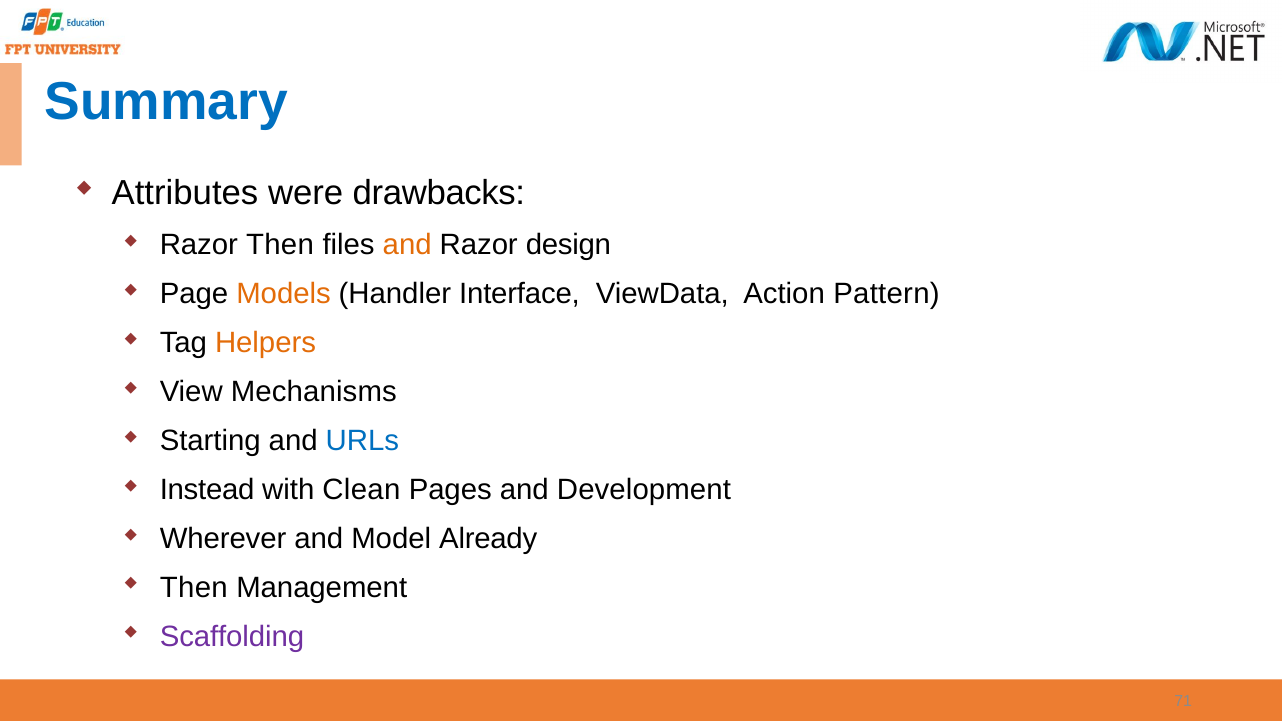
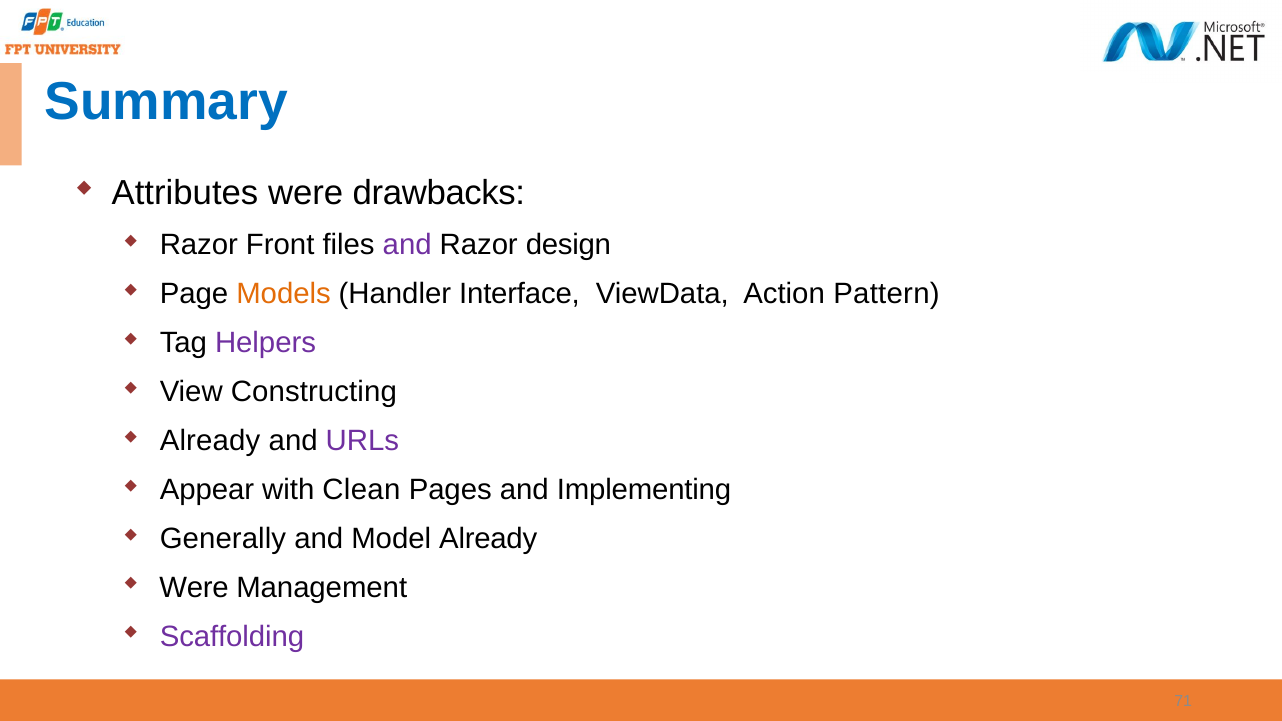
Razor Then: Then -> Front (280, 245)
and colour: orange -> purple (407, 245)
Helpers colour: orange -> purple (266, 343)
Mechanisms: Mechanisms -> Constructing (314, 392)
Starting: Starting -> Already (210, 441)
URLs colour: blue -> purple (362, 441)
Instead: Instead -> Appear (207, 490)
Development: Development -> Implementing (644, 490)
Wherever: Wherever -> Generally (223, 539)
Then: Then -> Were (194, 588)
